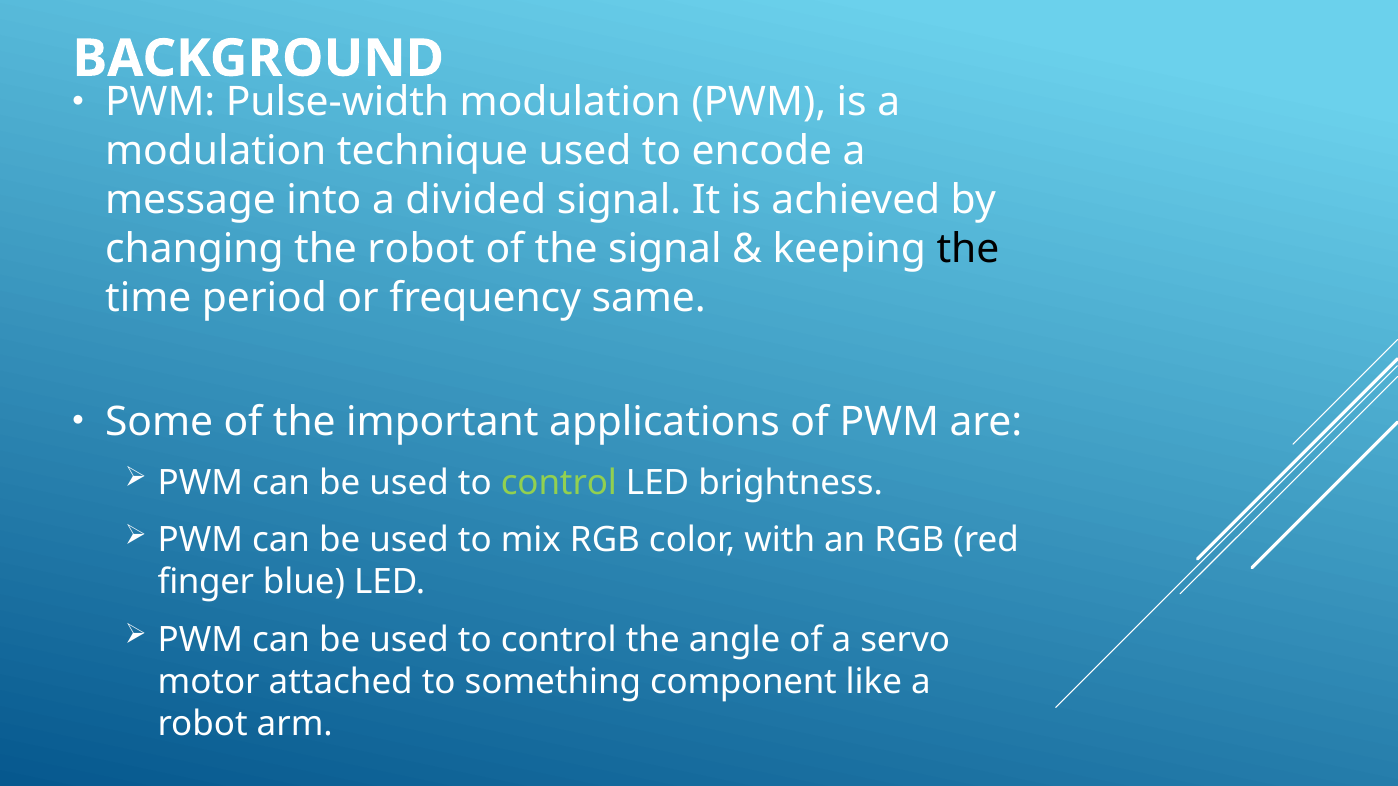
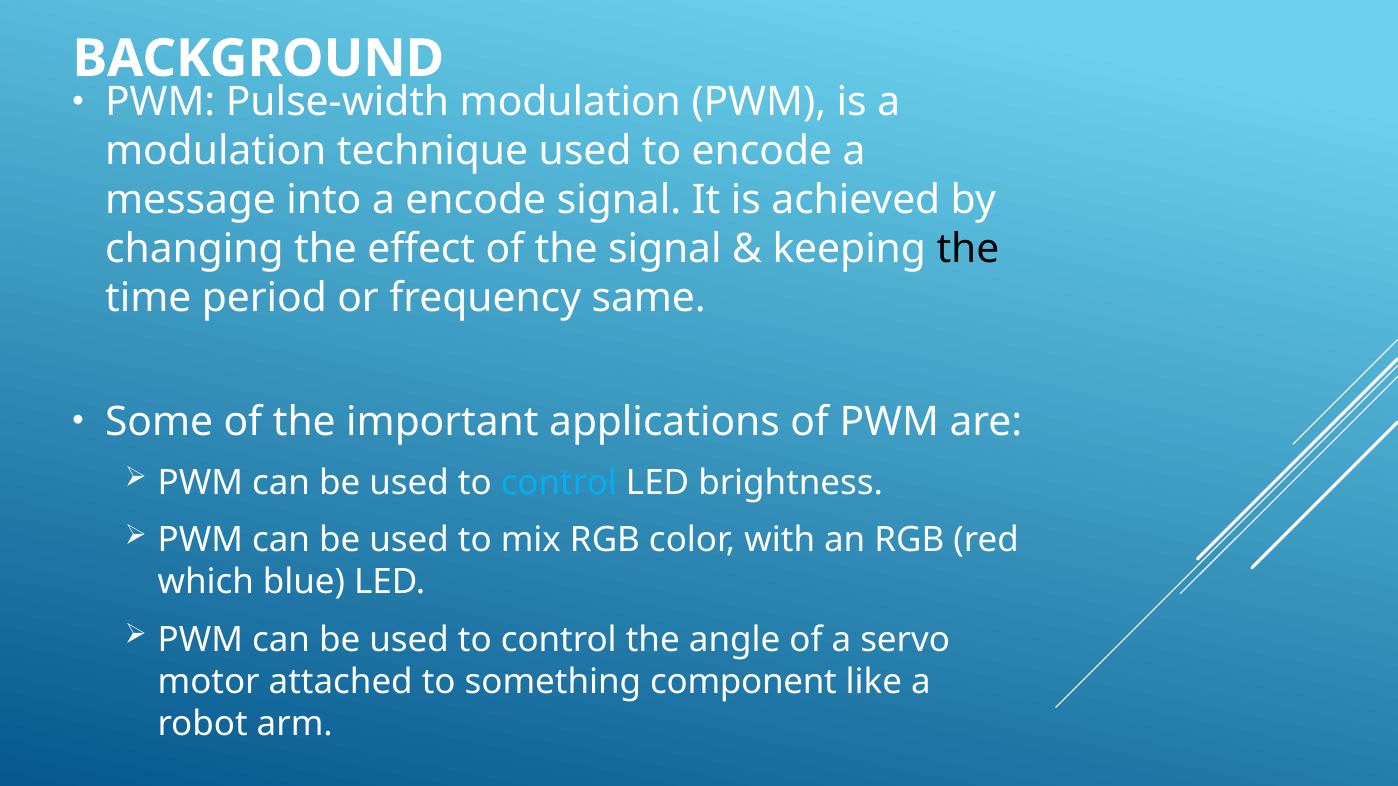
a divided: divided -> encode (476, 200)
the robot: robot -> effect (421, 249)
control colour: light green -> light blue (559, 483)
finger: finger -> which (206, 582)
